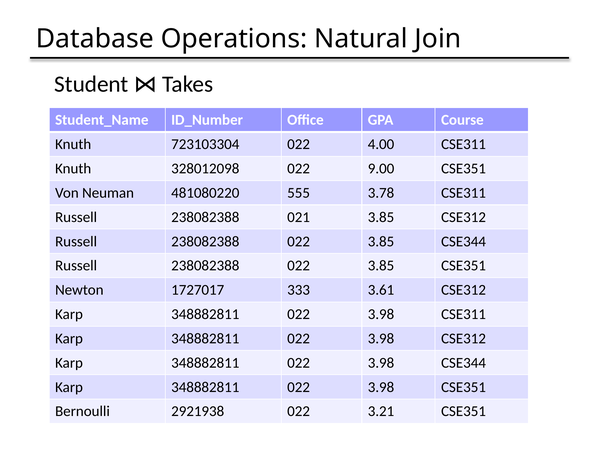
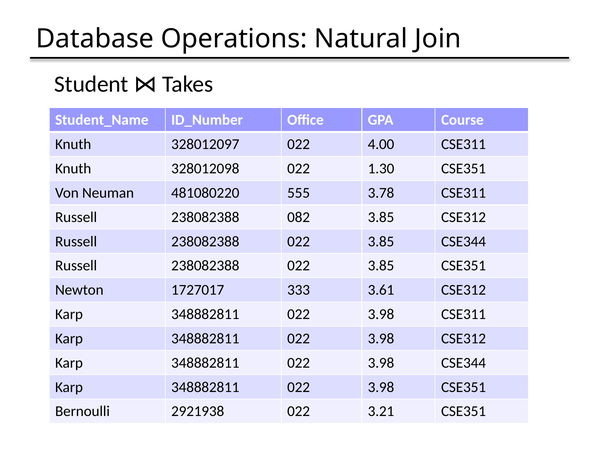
723103304: 723103304 -> 328012097 (205, 144)
9.00: 9.00 -> 1.30 (381, 169)
021: 021 -> 082 (299, 217)
